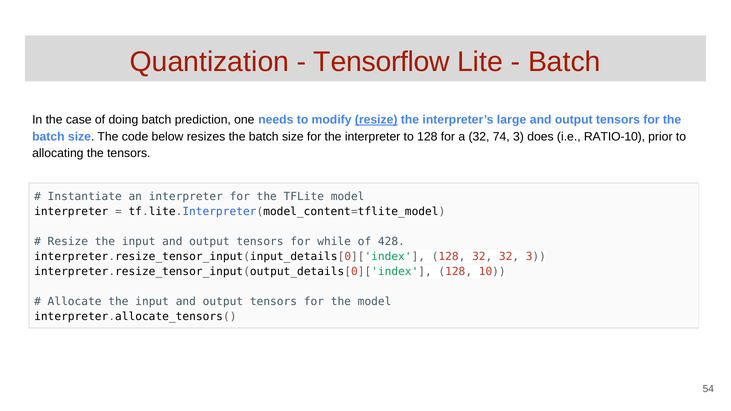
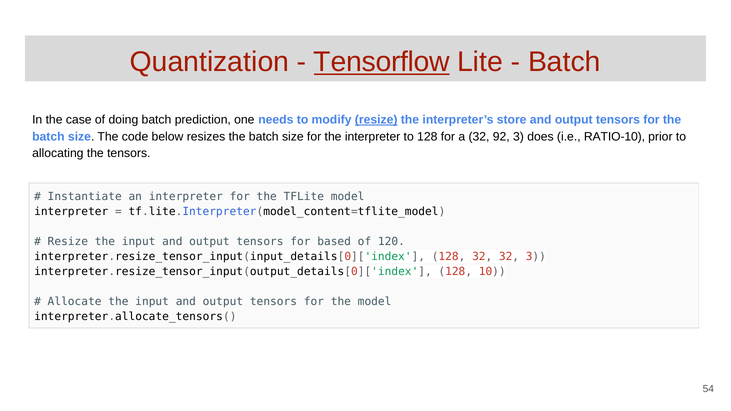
Tensorflow underline: none -> present (382, 62)
large: large -> store (512, 120)
74: 74 -> 92 (501, 137)
while: while -> based (334, 242)
428: 428 -> 120 (391, 242)
